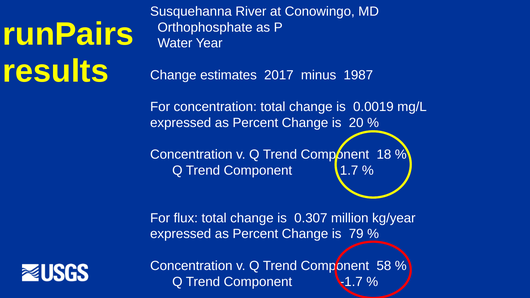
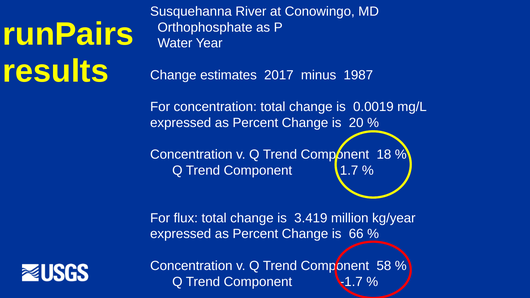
0.307: 0.307 -> 3.419 (311, 218)
79: 79 -> 66 (356, 234)
